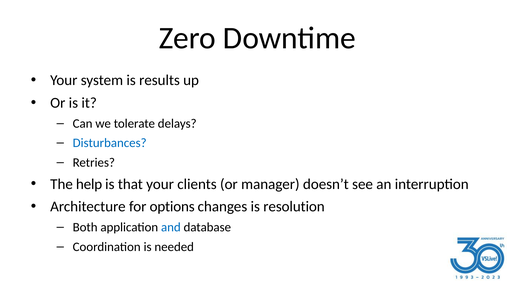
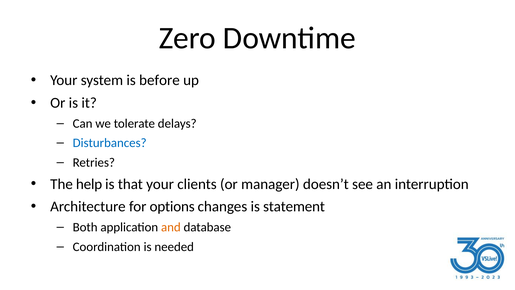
results: results -> before (159, 80)
resolution: resolution -> statement (294, 206)
and colour: blue -> orange (171, 227)
